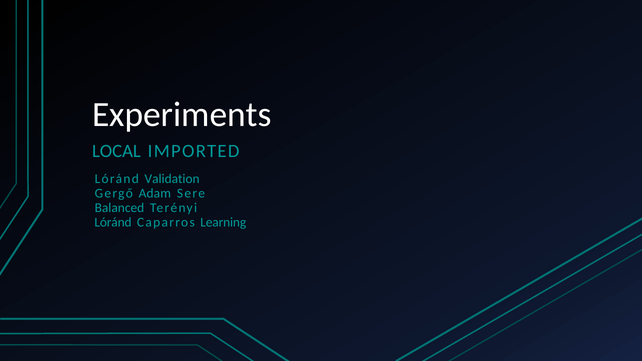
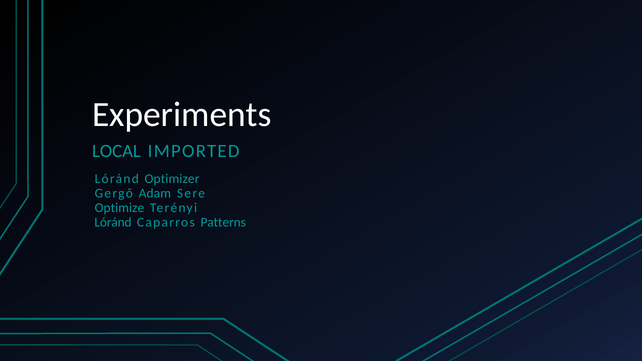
Validation: Validation -> Optimizer (172, 179)
Balanced: Balanced -> Optimize (119, 208)
Learning: Learning -> Patterns (223, 222)
